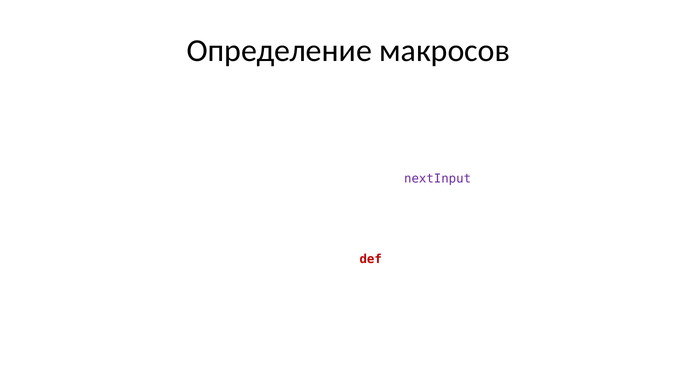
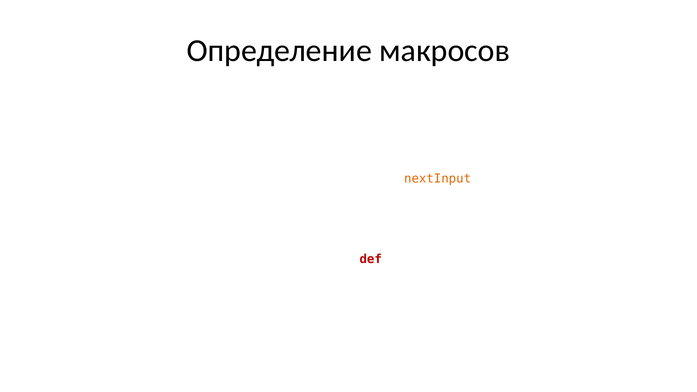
nextInput colour: purple -> orange (438, 179)
